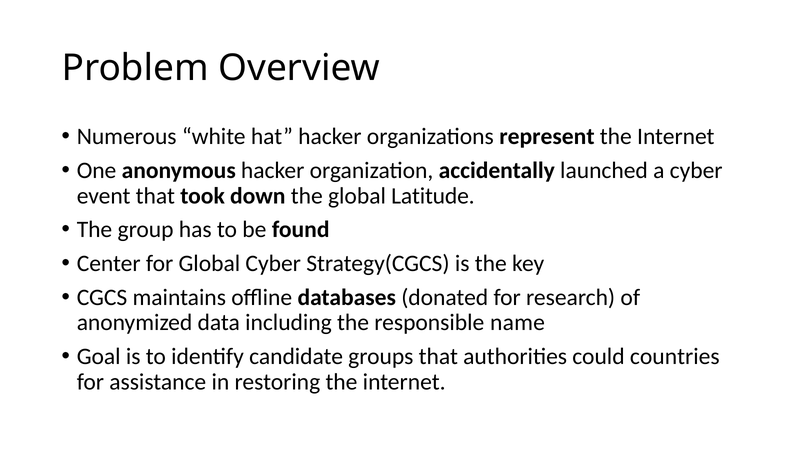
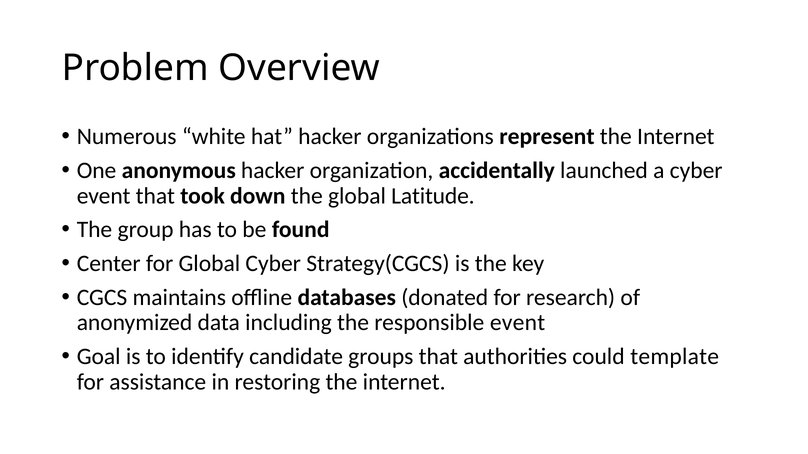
responsible name: name -> event (518, 323)
countries: countries -> template (675, 357)
